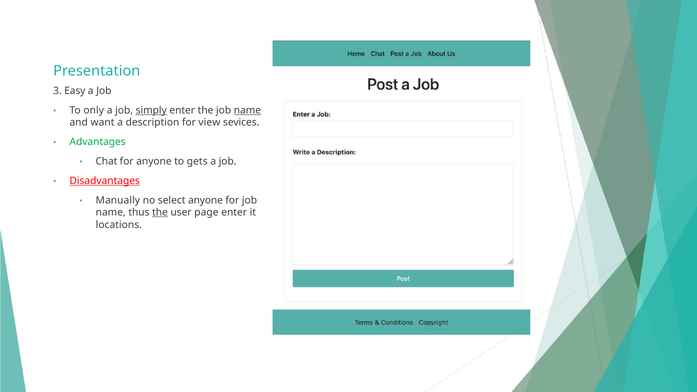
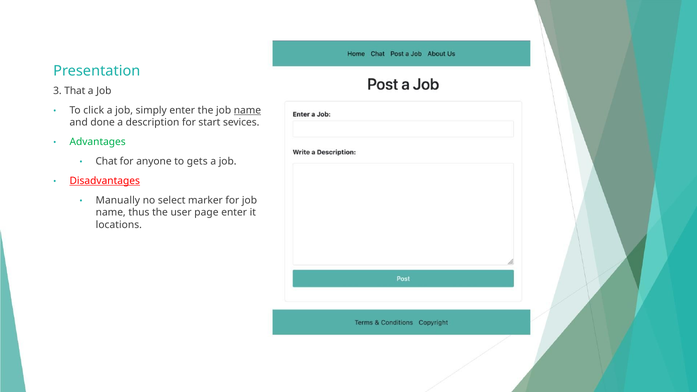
Easy: Easy -> That (75, 91)
only: only -> click (94, 110)
simply underline: present -> none (151, 110)
want: want -> done (103, 123)
view: view -> start (209, 123)
select anyone: anyone -> marker (205, 200)
the underline: present -> none (160, 213)
